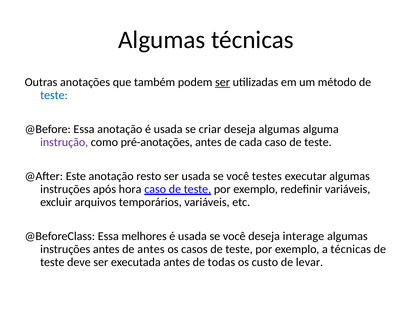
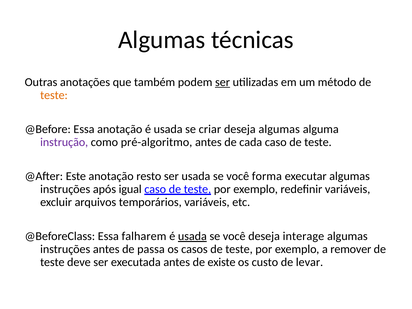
teste colour: blue -> orange (54, 95)
pré-anotações: pré-anotações -> pré-algoritmo (157, 142)
testes: testes -> forma (267, 176)
hora: hora -> igual (130, 189)
melhores: melhores -> falharem (144, 236)
usada underline: none -> present (192, 236)
de antes: antes -> passa (151, 249)
a técnicas: técnicas -> remover (351, 249)
todas: todas -> existe (222, 262)
